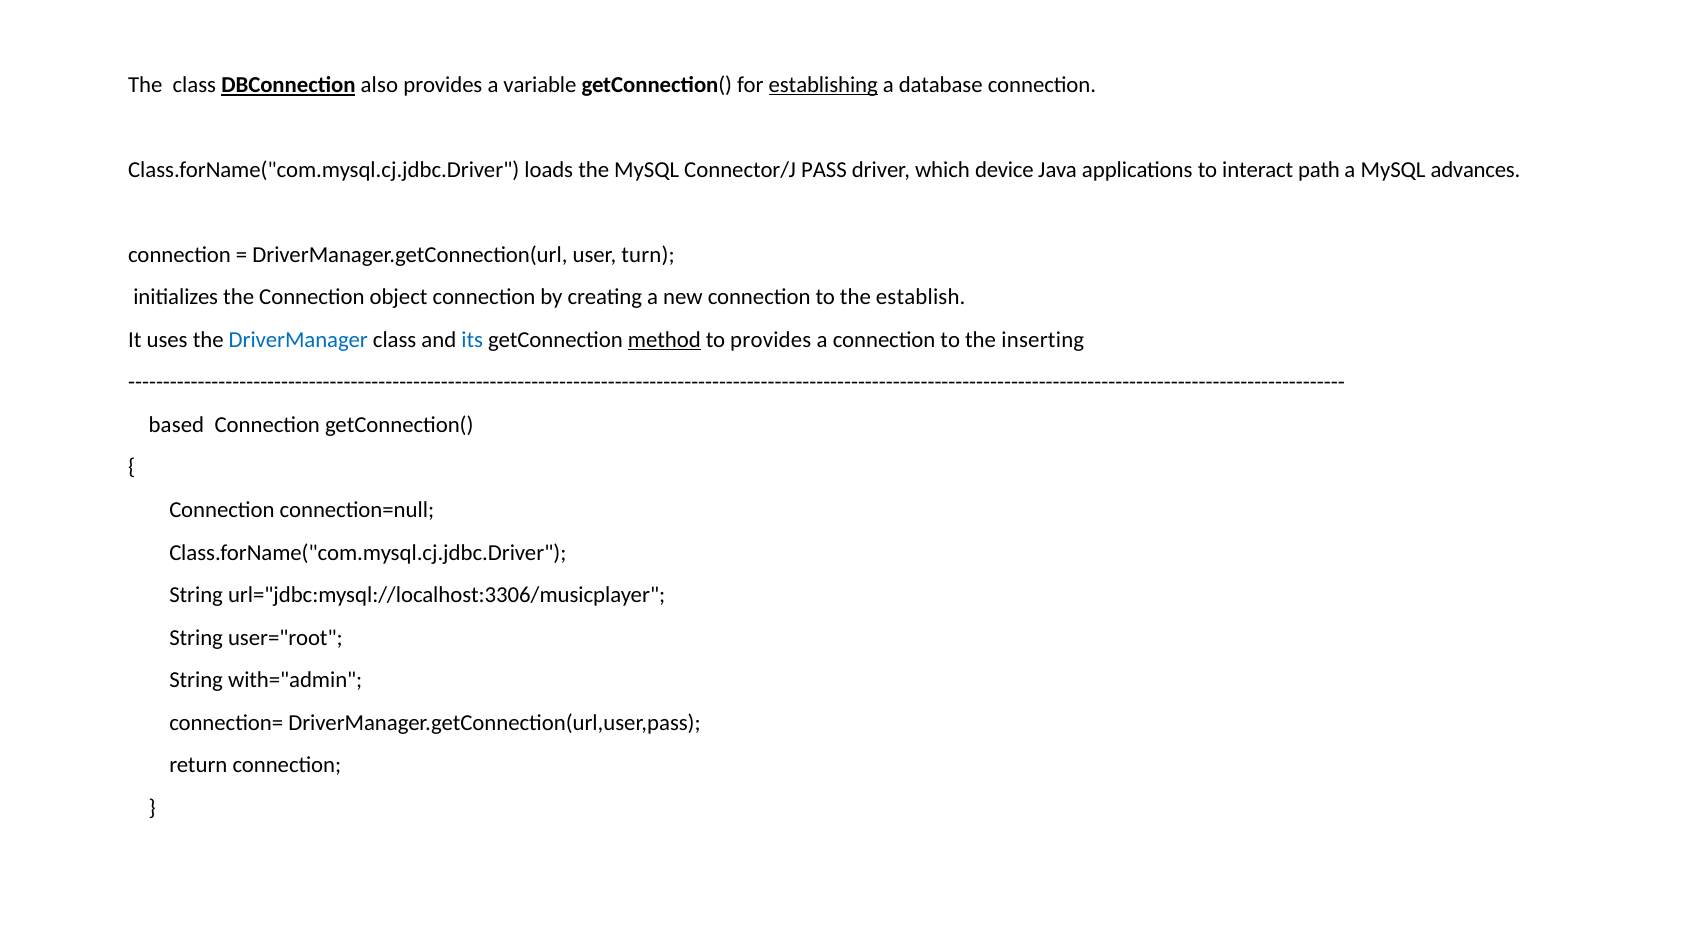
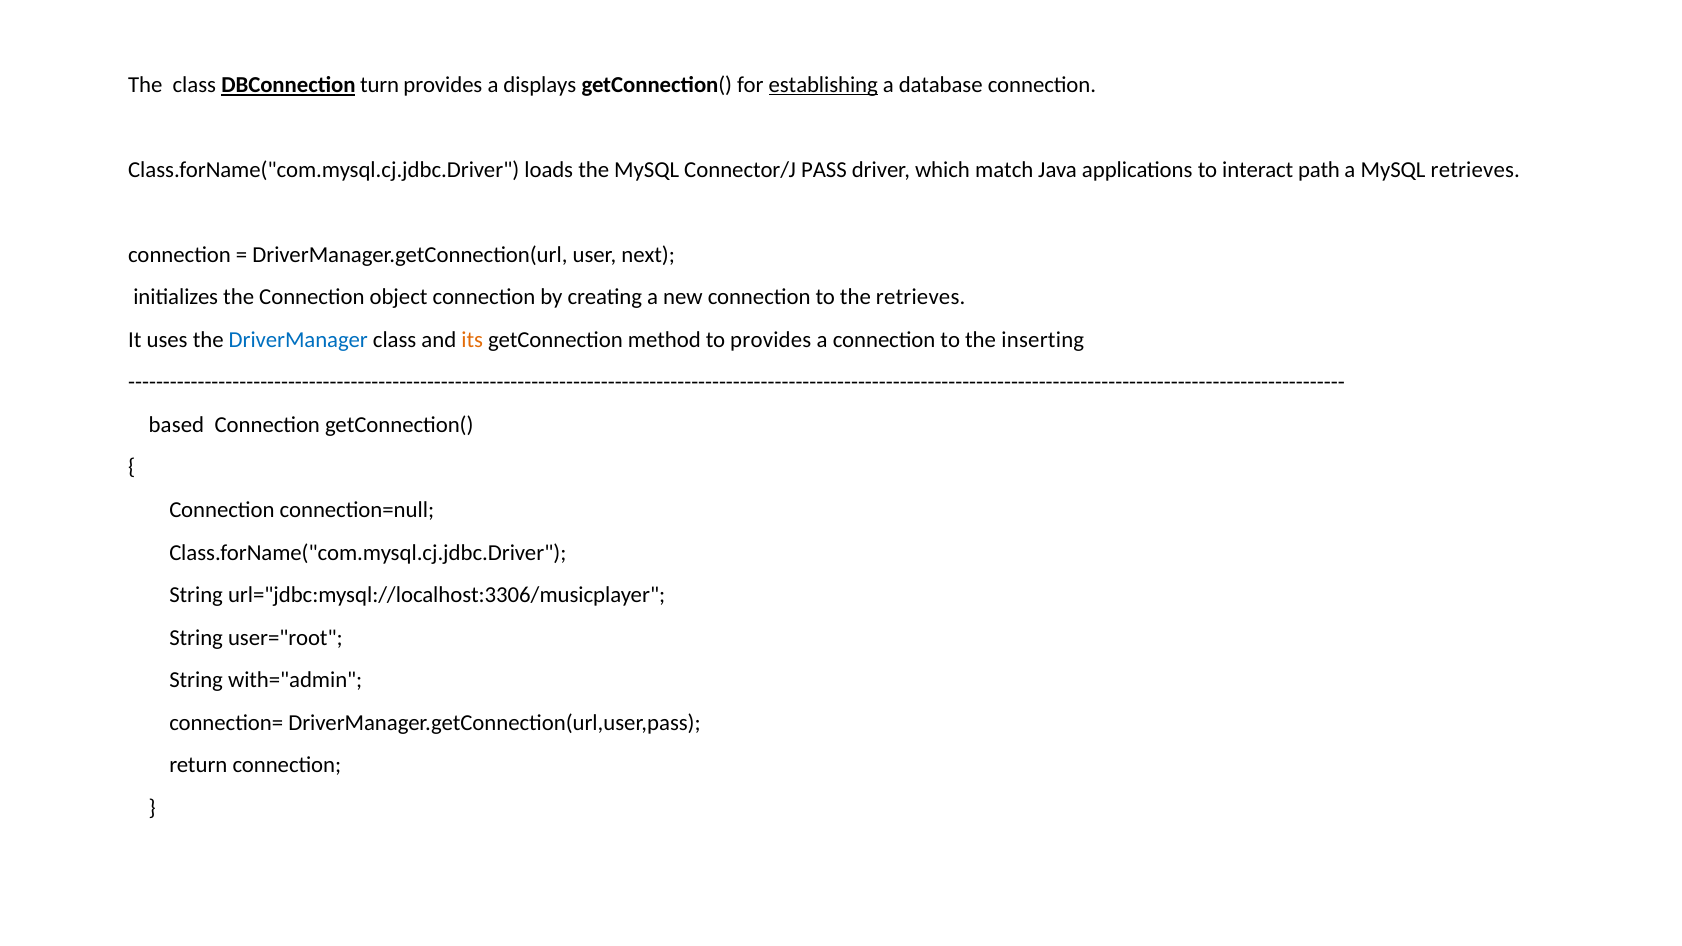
also: also -> turn (380, 85)
variable: variable -> displays (540, 85)
device: device -> match (1004, 170)
MySQL advances: advances -> retrieves (1475, 170)
turn: turn -> next (648, 255)
the establish: establish -> retrieves (921, 297)
its colour: blue -> orange (472, 340)
method underline: present -> none (664, 340)
